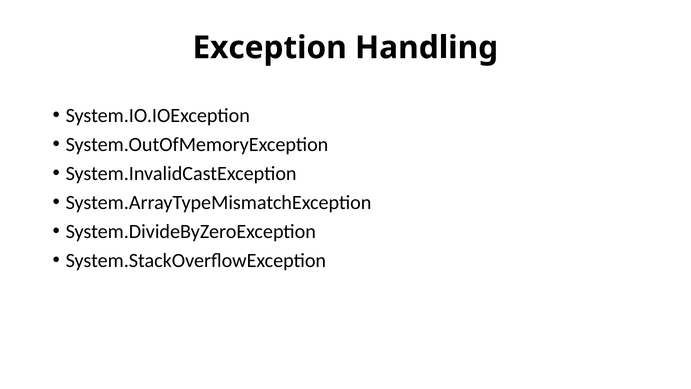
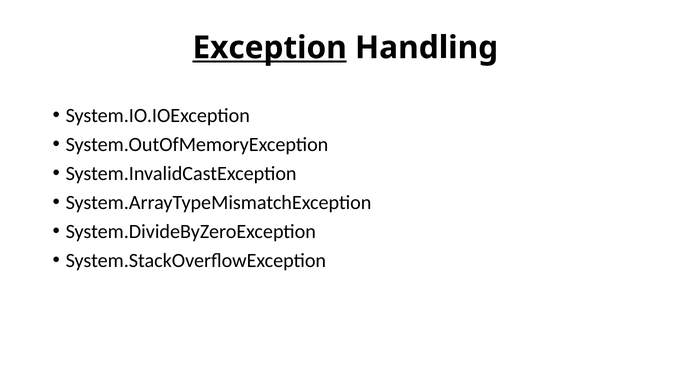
Exception underline: none -> present (270, 48)
